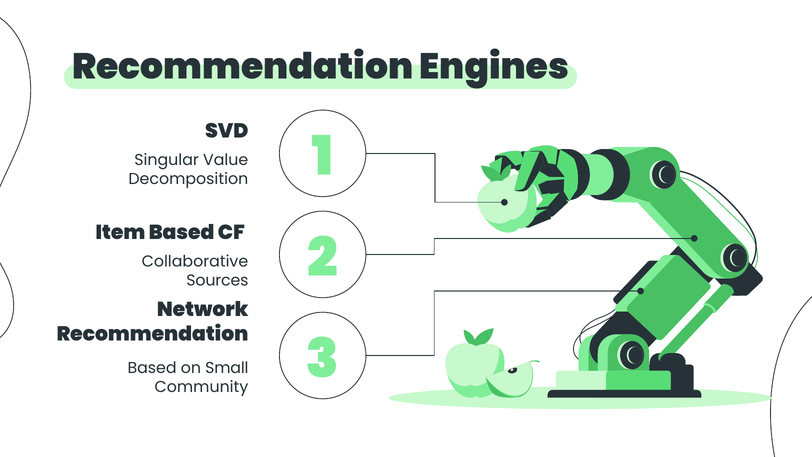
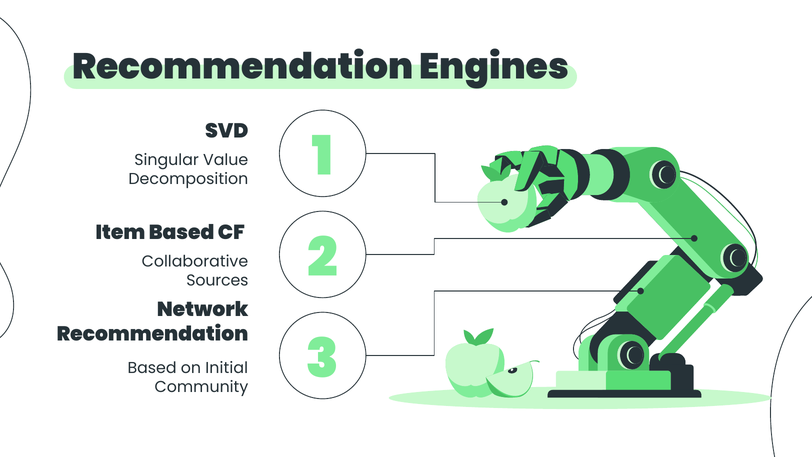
Small: Small -> Initial (227, 368)
